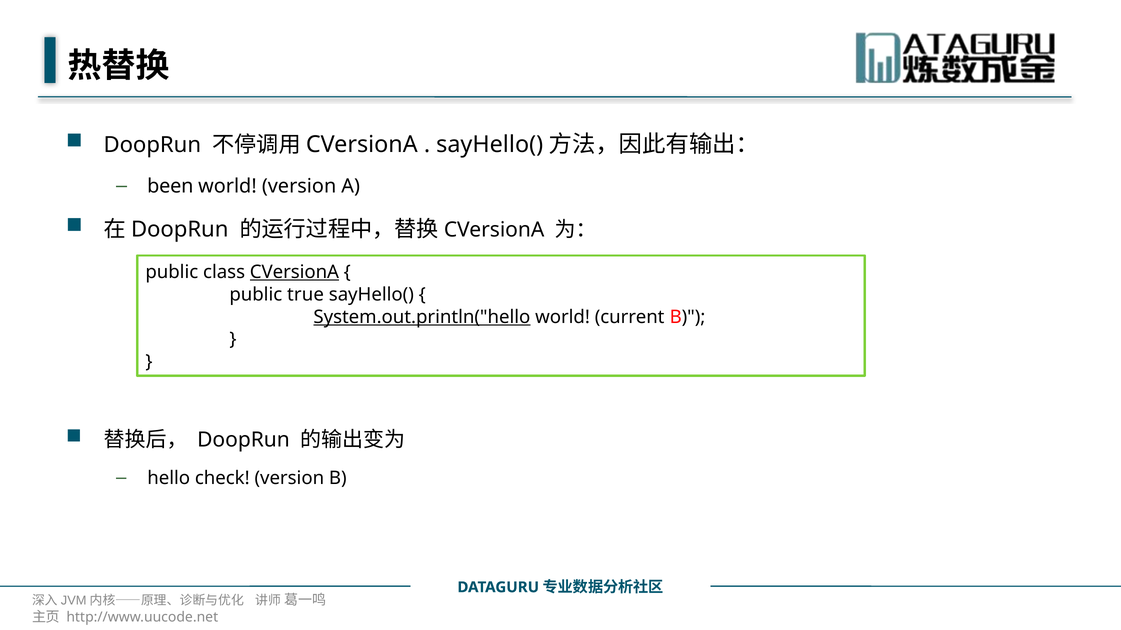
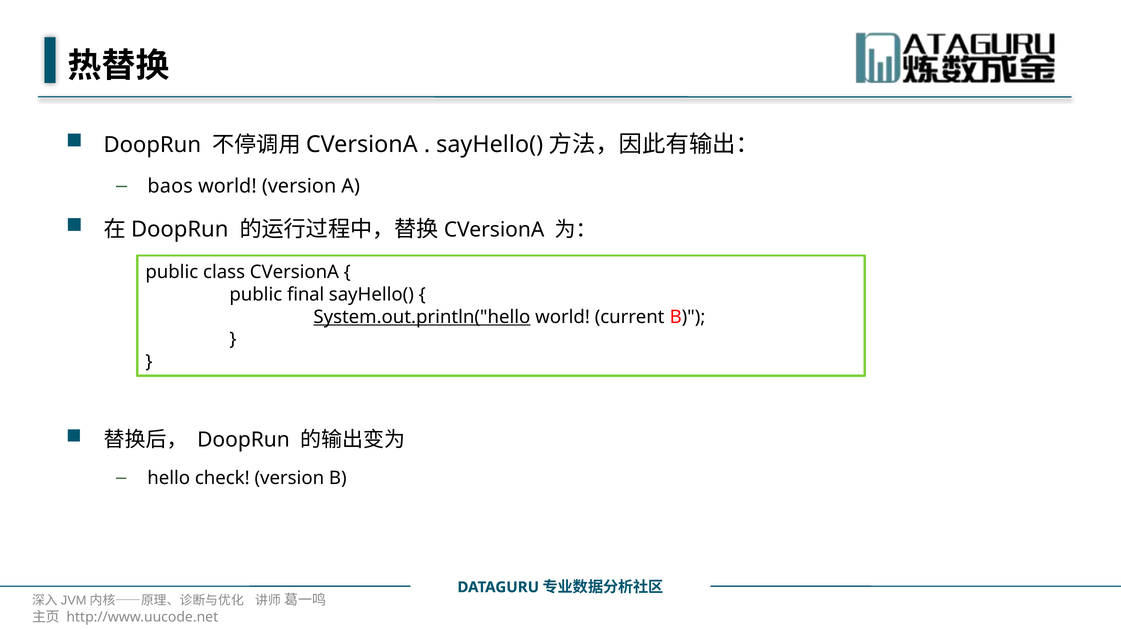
been: been -> baos (170, 186)
CVersionA underline: present -> none (294, 272)
true: true -> final (306, 295)
